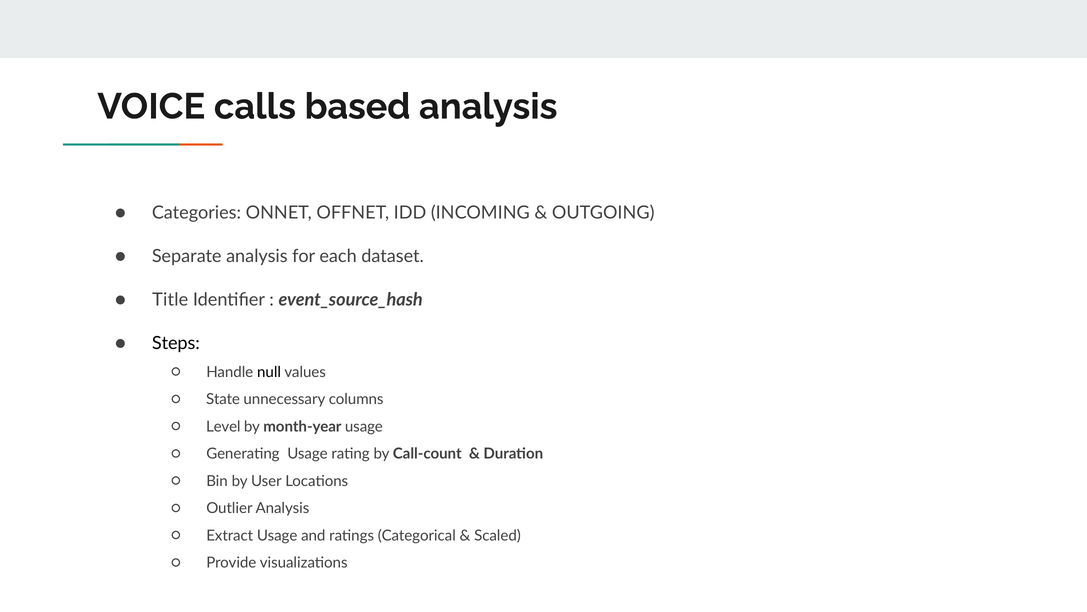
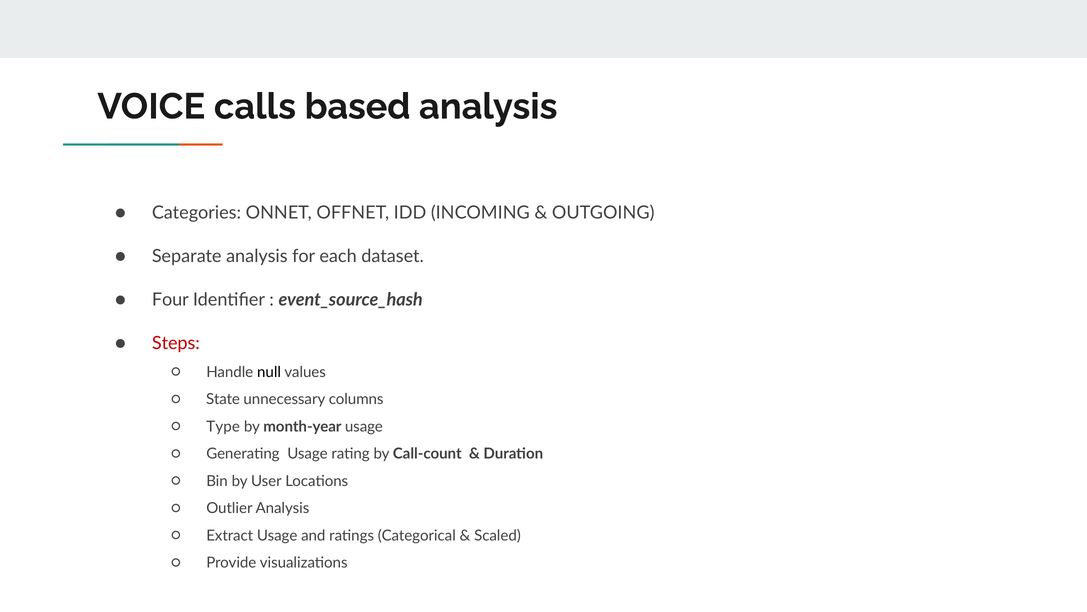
Title: Title -> Four (170, 299)
Steps colour: black -> red (176, 343)
Level: Level -> Type (223, 426)
